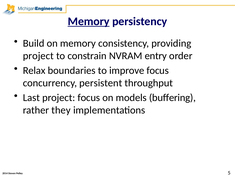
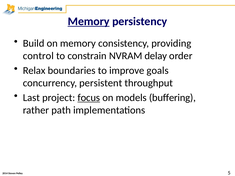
project: project -> control (38, 56)
entry: entry -> delay (156, 56)
improve focus: focus -> goals (158, 71)
focus underline: none -> present (89, 98)
they: they -> path (61, 110)
